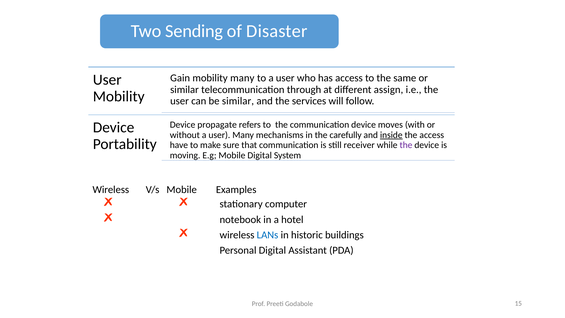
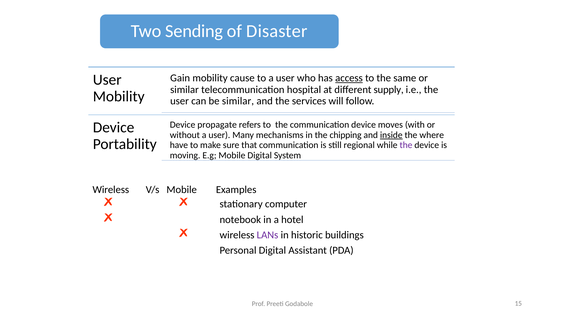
mobility many: many -> cause (242, 78)
access underline: none -> present (349, 78)
through: through -> hospital (304, 90)
assign: assign -> supply (389, 90)
carefully: carefully -> chipping (346, 135)
the access: access -> where (432, 135)
receiver: receiver -> regional (359, 145)
LANs colour: blue -> purple (268, 235)
